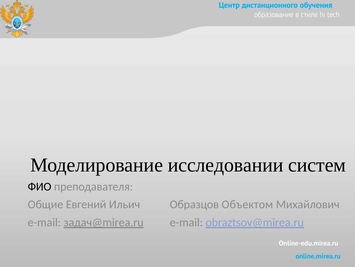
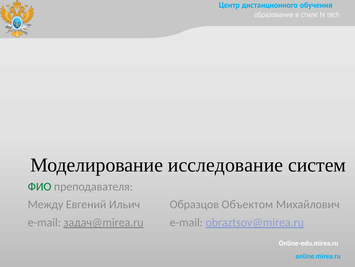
исследовании: исследовании -> исследование (226, 165)
ФИО colour: black -> green (40, 186)
Общие: Общие -> Между (46, 204)
